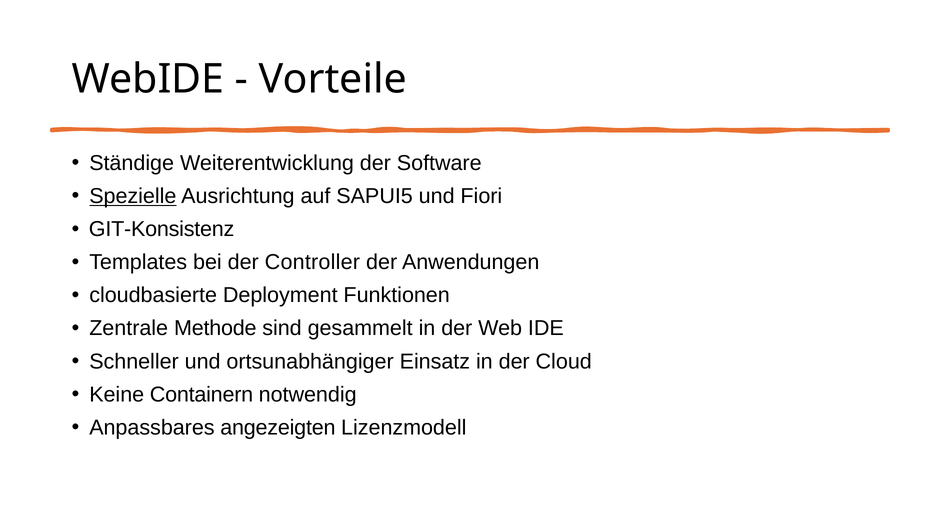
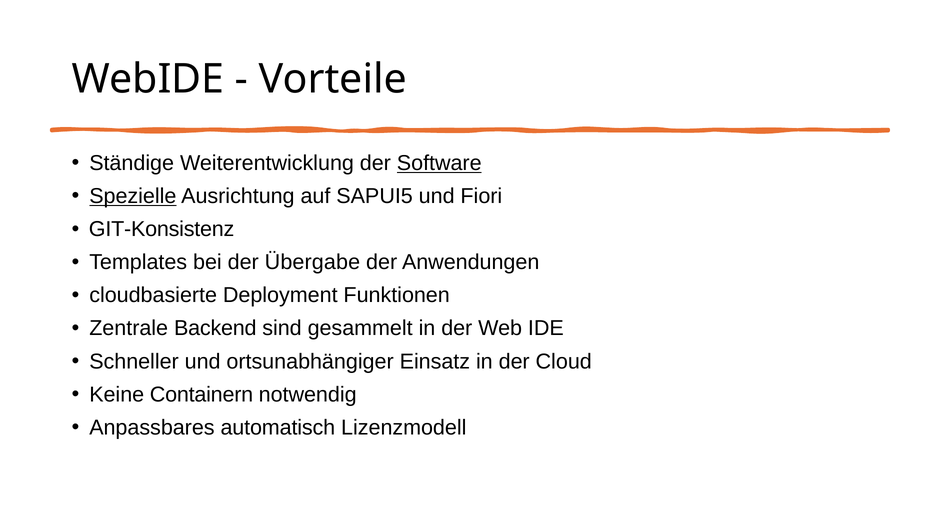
Software underline: none -> present (439, 163)
Controller: Controller -> Übergabe (312, 262)
Methode: Methode -> Backend (215, 328)
angezeigten: angezeigten -> automatisch (278, 427)
